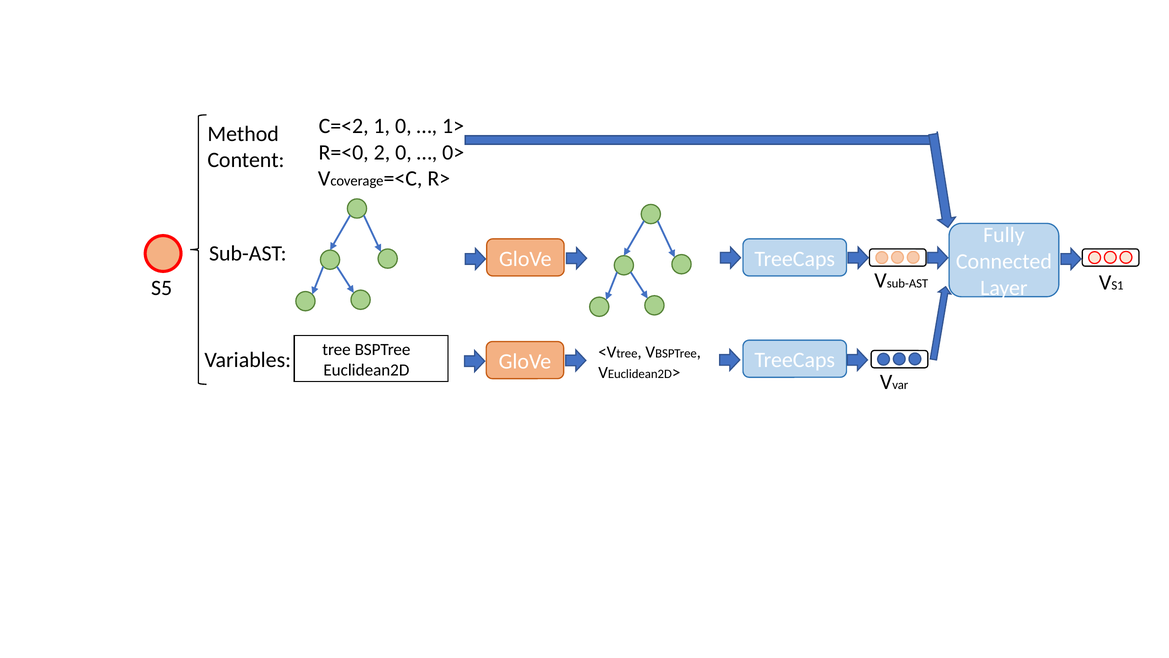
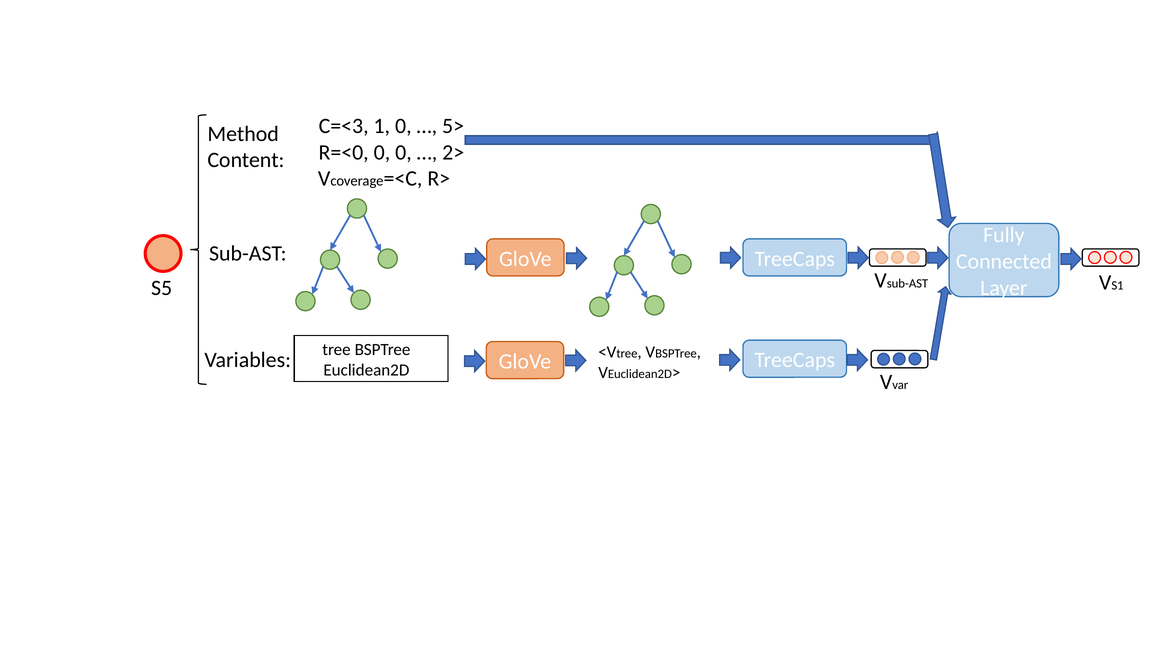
C=<2: C=<2 -> C=<3 (344, 126)
1>: 1> -> 5> (453, 126)
R=<0 2: 2 -> 0 (382, 152)
0>: 0> -> 2> (453, 152)
